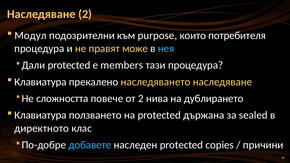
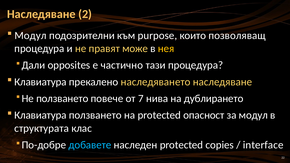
потребителя: потребителя -> позволяващ (237, 36)
нея colour: light blue -> yellow (166, 49)
protected: protected -> opposites (69, 65)
members: members -> частично (122, 65)
сложността: сложността -> ползването (62, 99)
от 2: 2 -> 7 (141, 99)
държана: държана -> опасност (204, 115)
за sealed: sealed -> модул (253, 115)
директното: директното -> структурата (42, 128)
причини: причини -> interface (263, 145)
